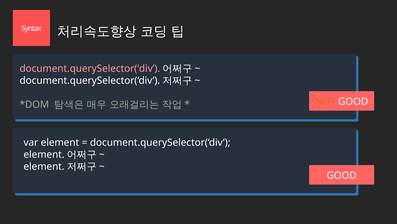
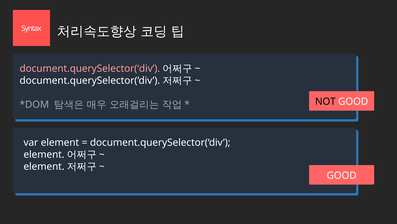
NOT colour: orange -> black (325, 101)
